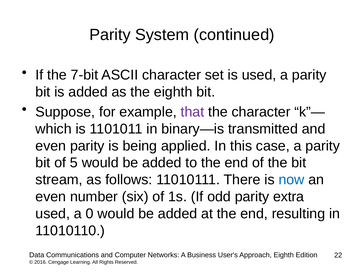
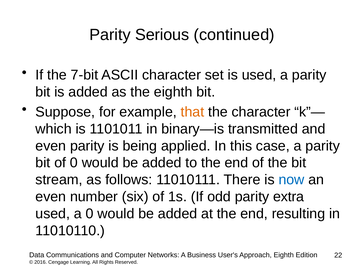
System: System -> Serious (162, 35)
that colour: purple -> orange (192, 112)
of 5: 5 -> 0 (74, 163)
